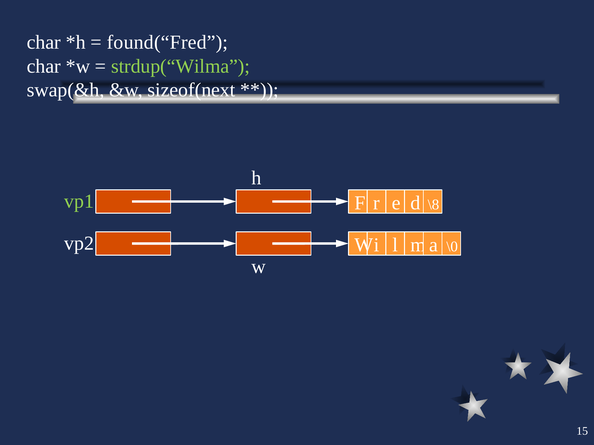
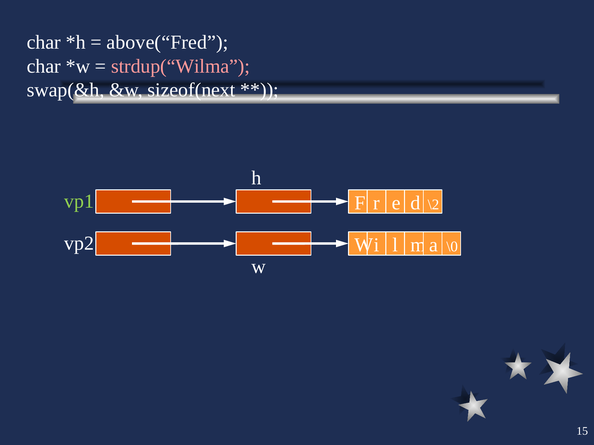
found(“Fred: found(“Fred -> above(“Fred (168, 42)
strdup(“Wilma colour: light green -> pink (180, 66)
\8: \8 -> \2 (433, 205)
